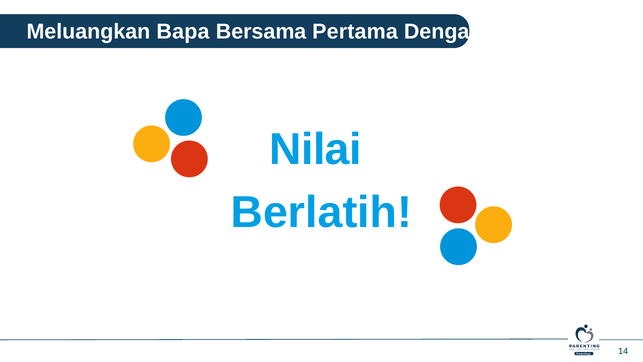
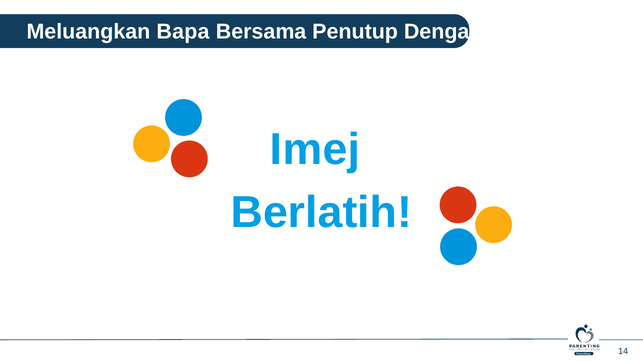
Pertama: Pertama -> Penutup (355, 31)
Nilai: Nilai -> Imej (315, 150)
